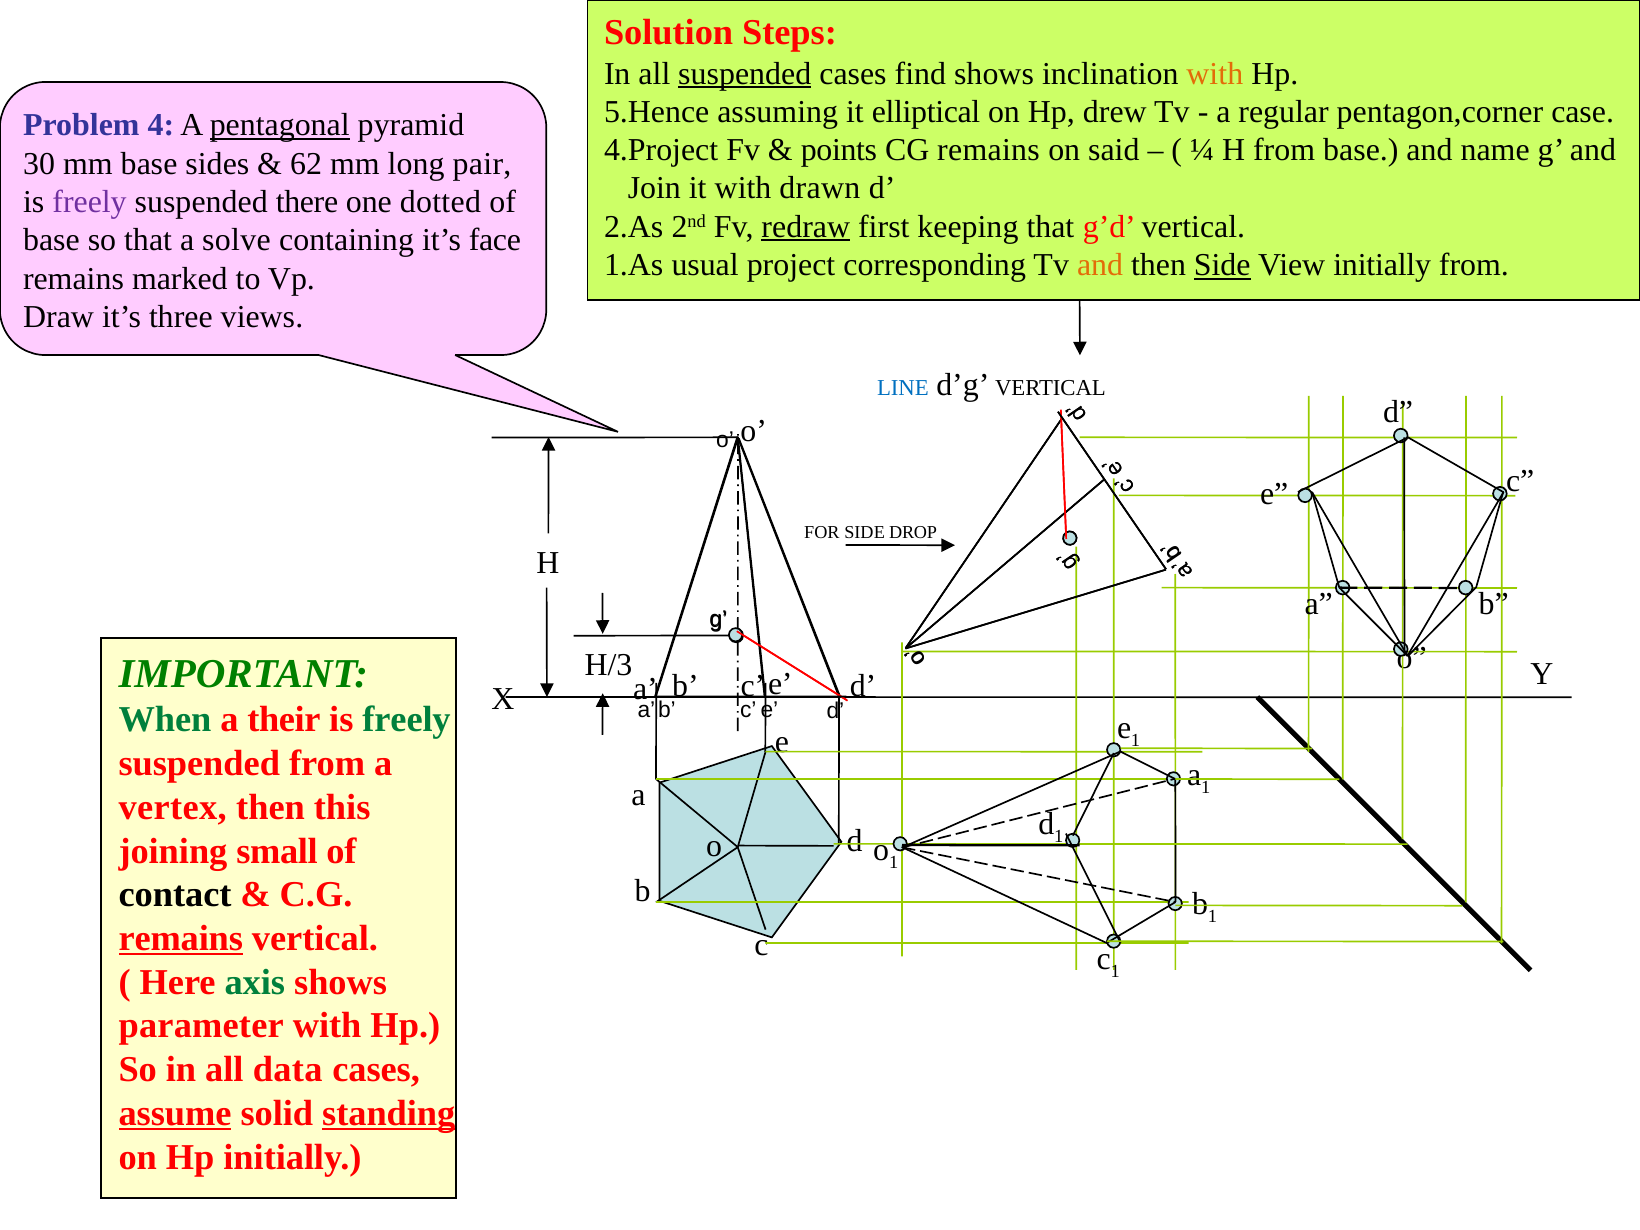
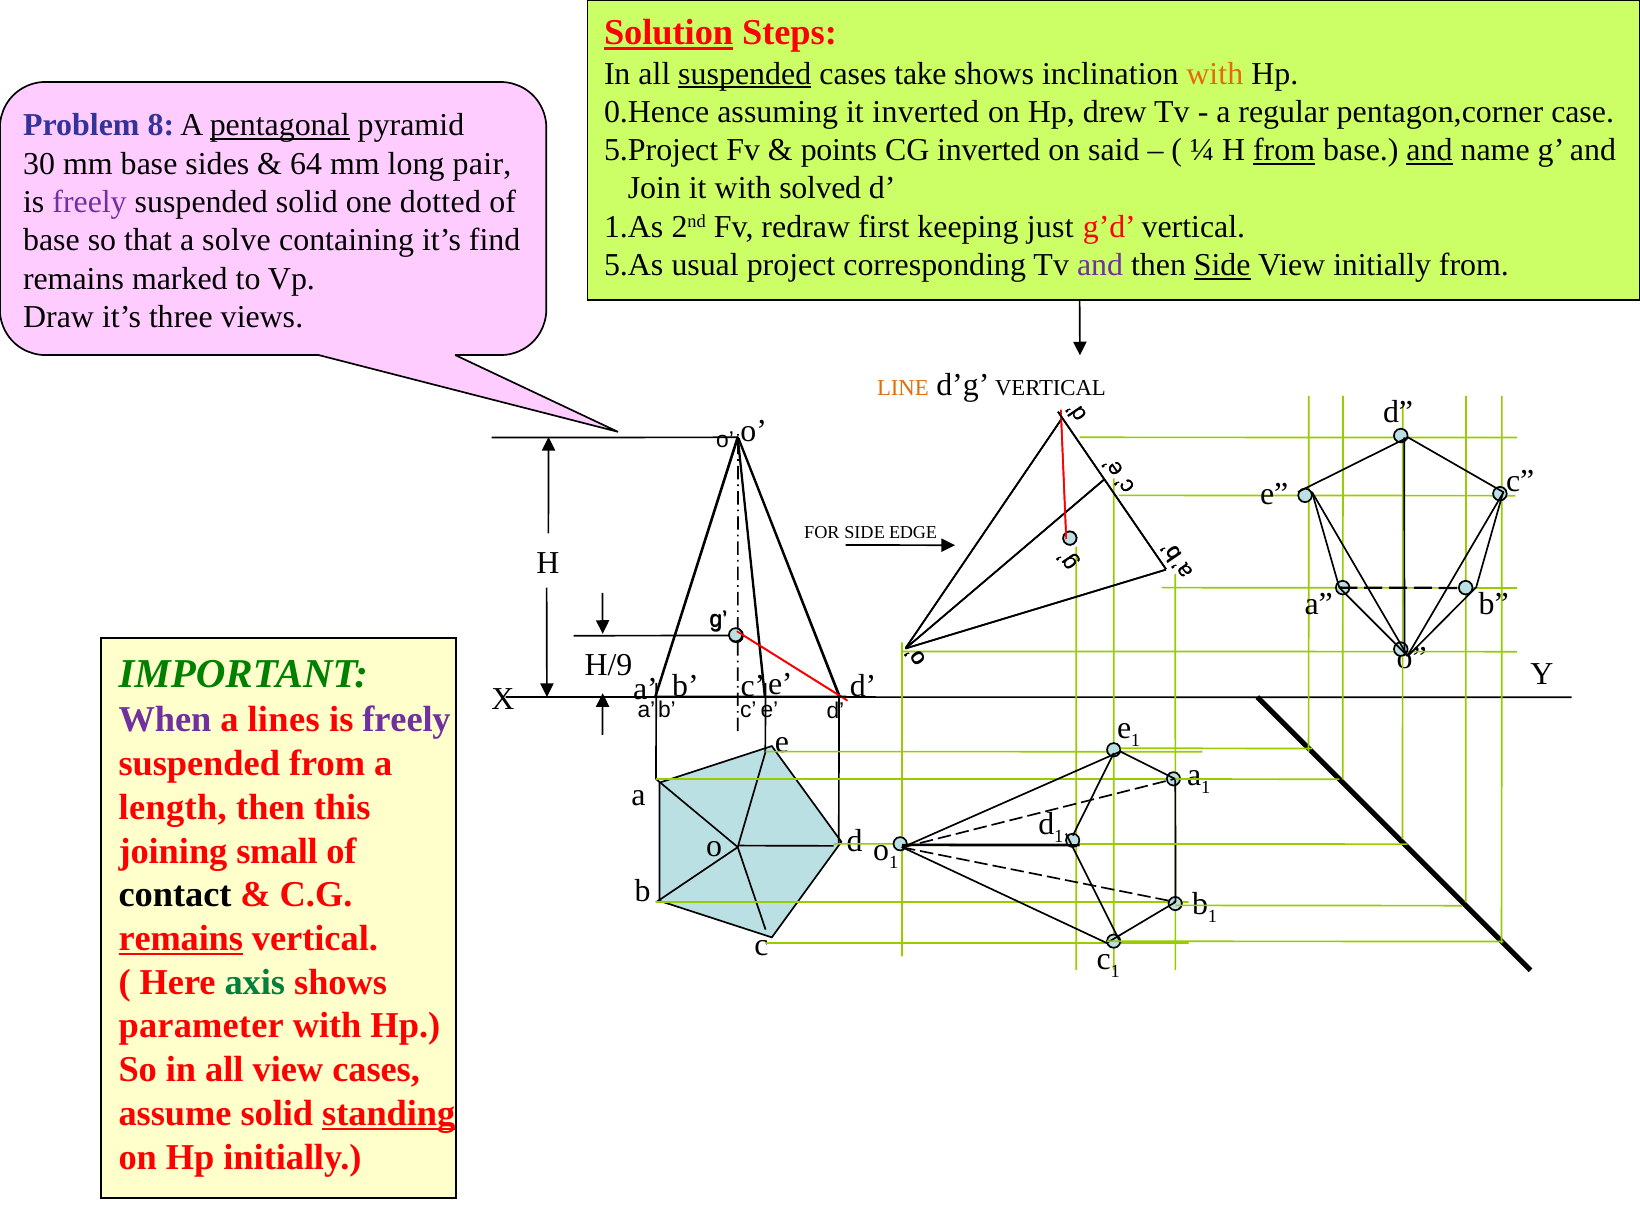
Solution underline: none -> present (669, 33)
find: find -> take (921, 73)
5.Hence: 5.Hence -> 0.Hence (657, 112)
it elliptical: elliptical -> inverted (926, 112)
4: 4 -> 8 (161, 125)
4.Project: 4.Project -> 5.Project (661, 150)
CG remains: remains -> inverted (989, 150)
from underline: none -> present (1284, 150)
and underline: none -> present (1430, 150)
62: 62 -> 64 (306, 164)
drawn: drawn -> solved (820, 188)
suspended there: there -> solid (307, 202)
2.As: 2.As -> 1.As (634, 227)
redraw underline: present -> none (806, 227)
keeping that: that -> just (1050, 227)
face: face -> find (495, 240)
1.As: 1.As -> 5.As (634, 265)
and colour: orange -> purple (1100, 265)
LINE colour: blue -> orange (903, 388)
DROP: DROP -> EDGE (913, 533)
H/3: H/3 -> H/9 (608, 665)
When colour: green -> purple (165, 720)
their: their -> lines (284, 720)
freely colour: green -> purple (407, 720)
vertex: vertex -> length (173, 807)
all data: data -> view (288, 1070)
assume underline: present -> none (175, 1113)
